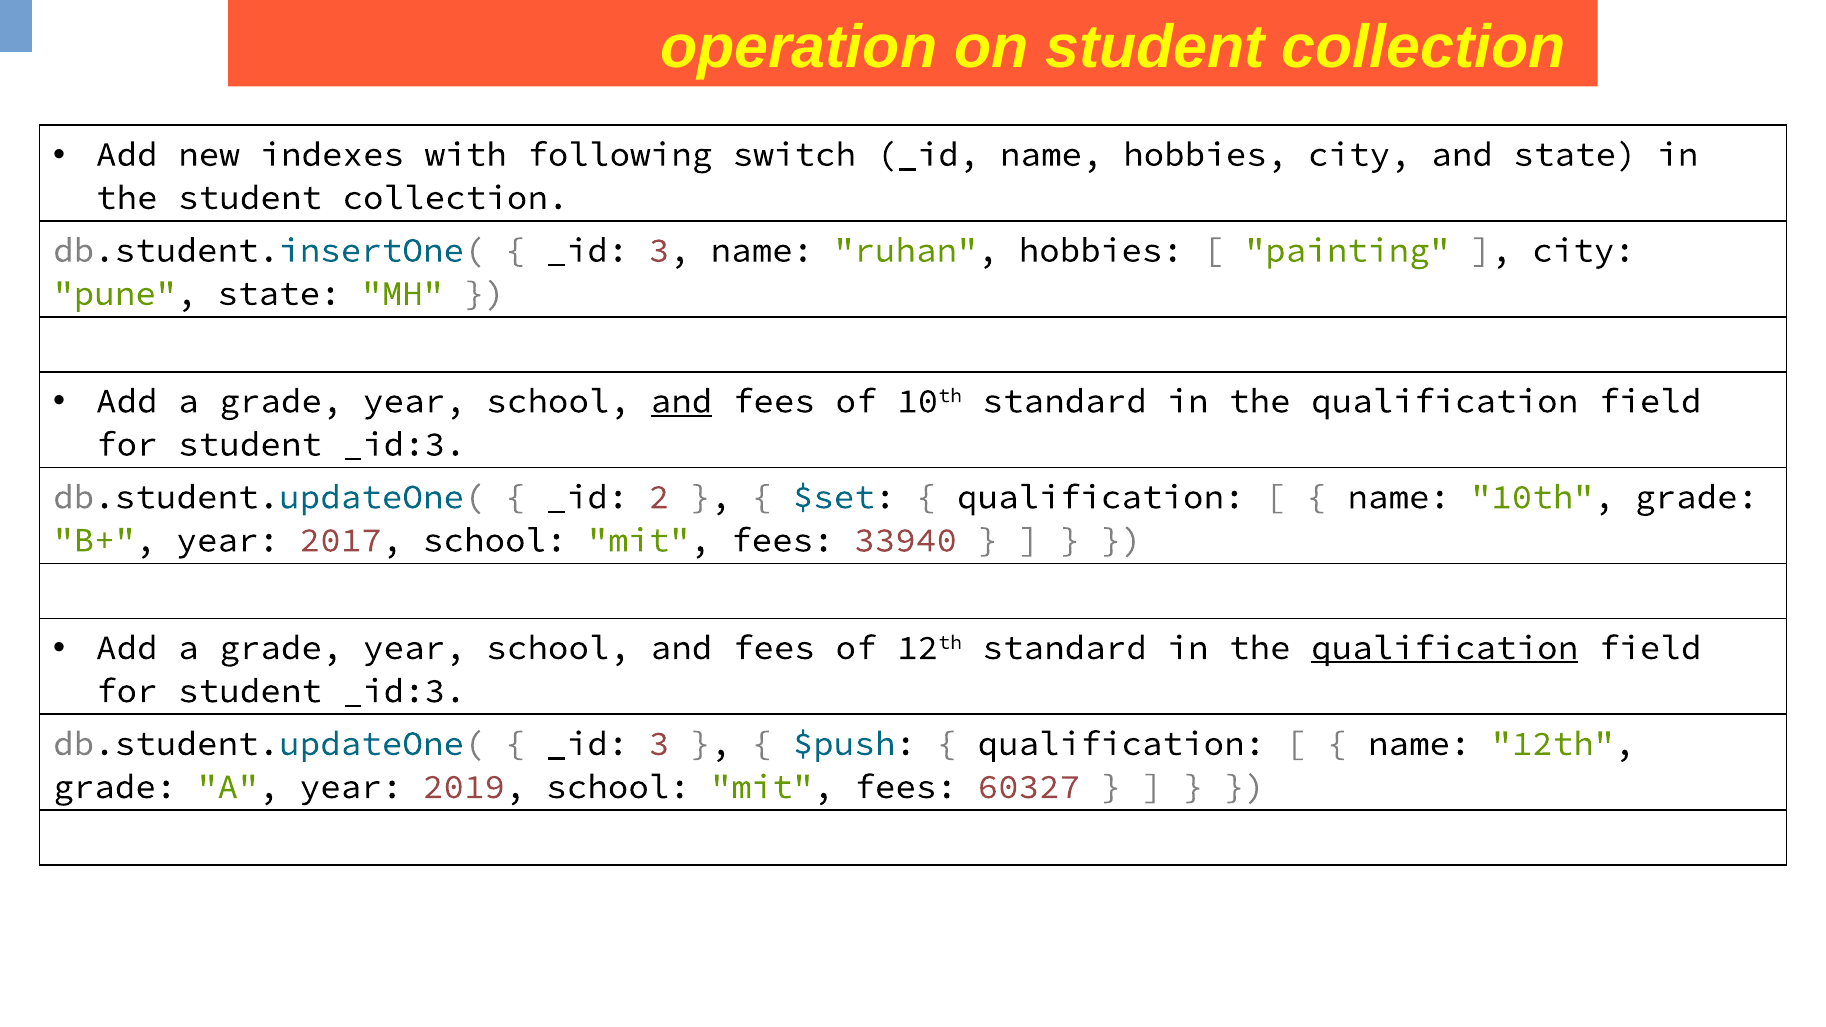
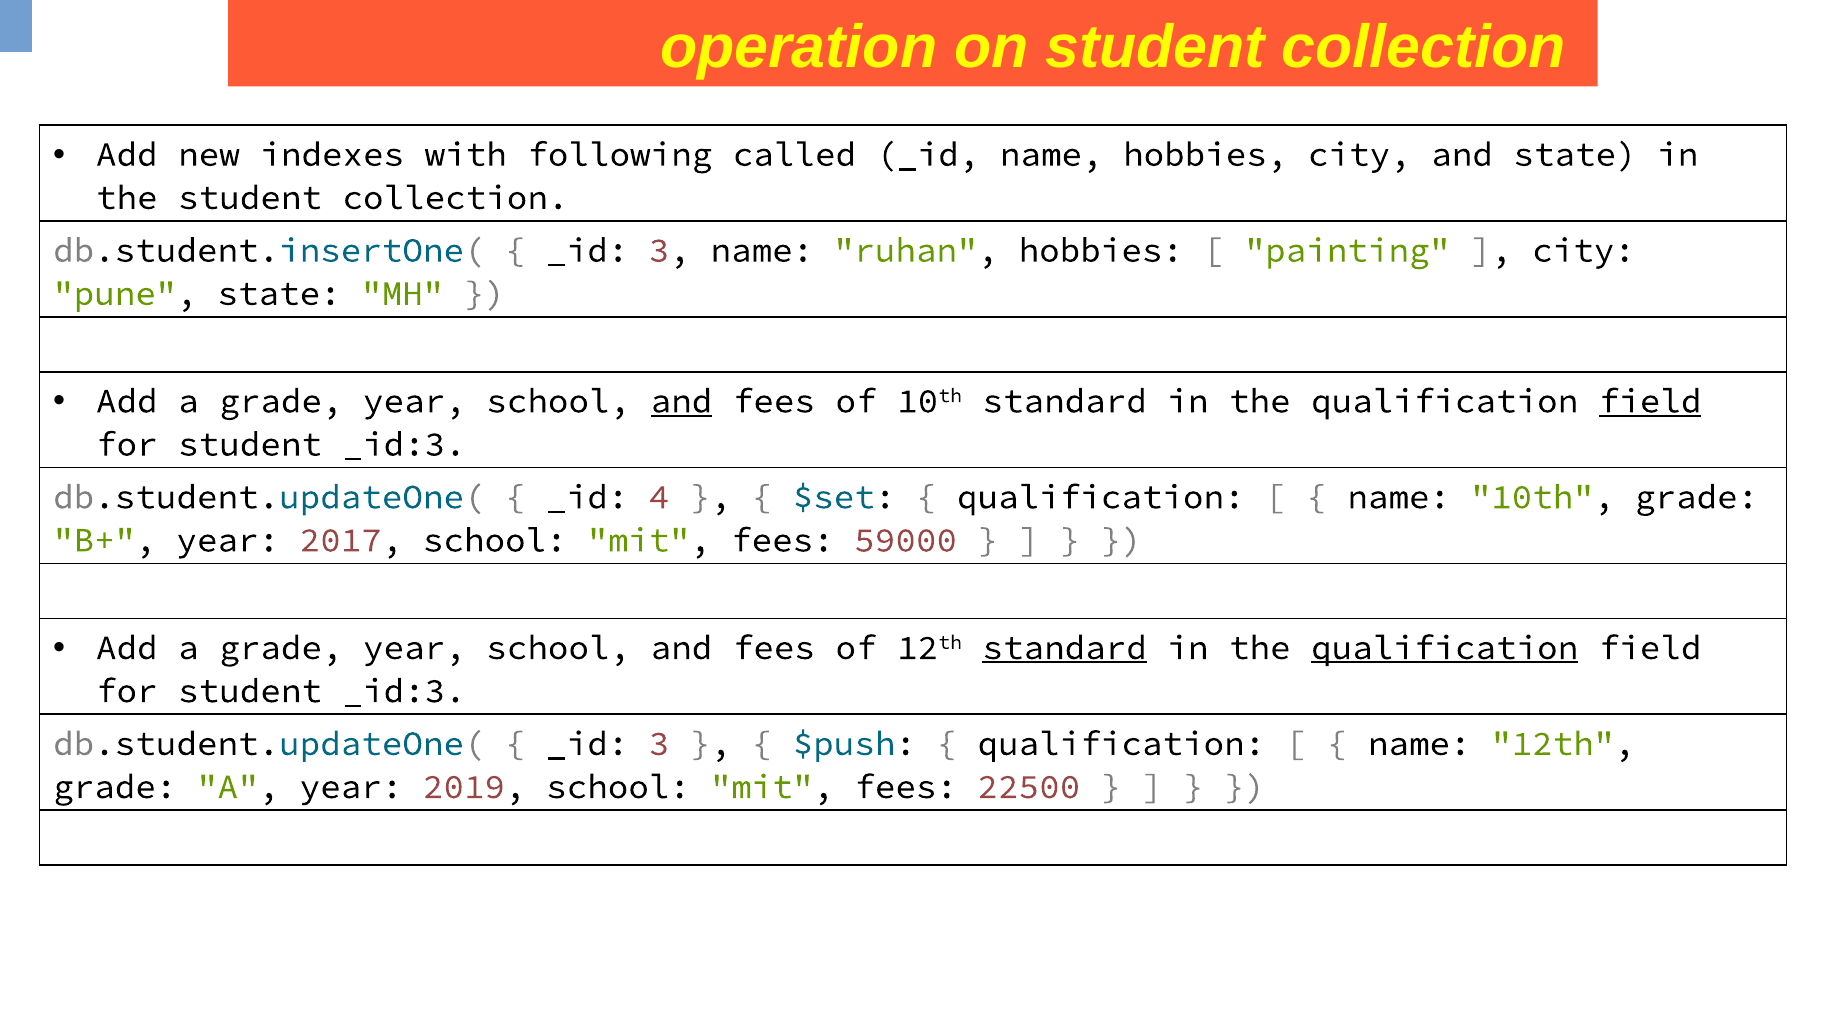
switch: switch -> called (794, 154)
field underline: none -> present (1650, 401)
2: 2 -> 4 (659, 497)
33940: 33940 -> 59000 (906, 540)
standard underline: none -> present (1065, 648)
60327: 60327 -> 22500 (1029, 787)
